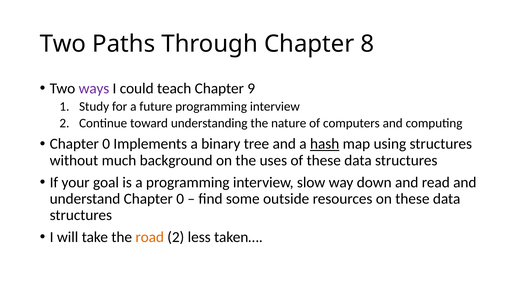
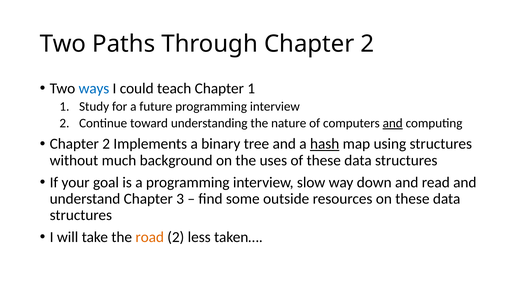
Through Chapter 8: 8 -> 2 (367, 44)
ways colour: purple -> blue (94, 88)
Chapter 9: 9 -> 1 (251, 88)
and underline: none -> present (393, 123)
0: 0 -> 2 (106, 144)
understand Chapter 0: 0 -> 3 (180, 199)
